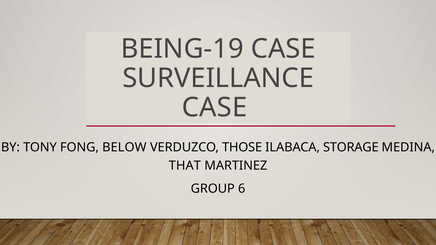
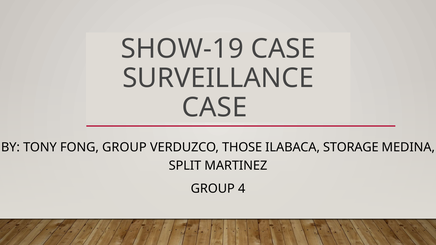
BEING-19: BEING-19 -> SHOW-19 (182, 49)
FONG BELOW: BELOW -> GROUP (124, 147)
THAT: THAT -> SPLIT (185, 166)
6: 6 -> 4 (242, 189)
